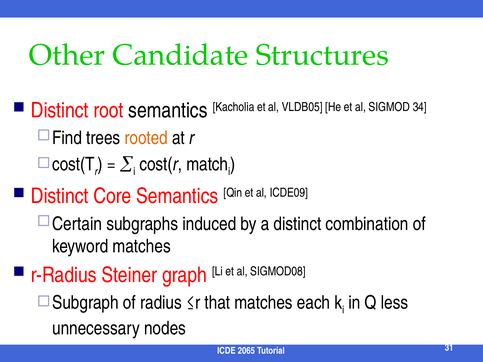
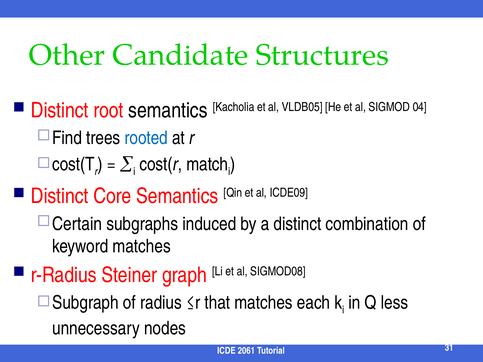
34: 34 -> 04 (420, 107)
rooted colour: orange -> blue (146, 138)
2065: 2065 -> 2061 (246, 351)
